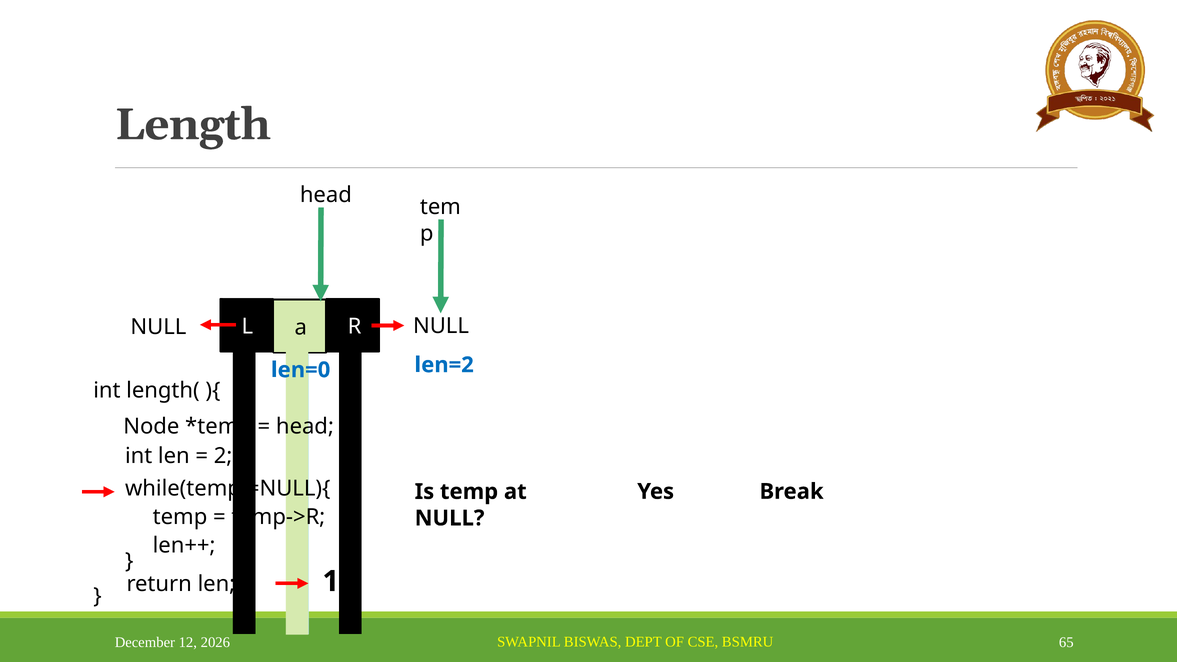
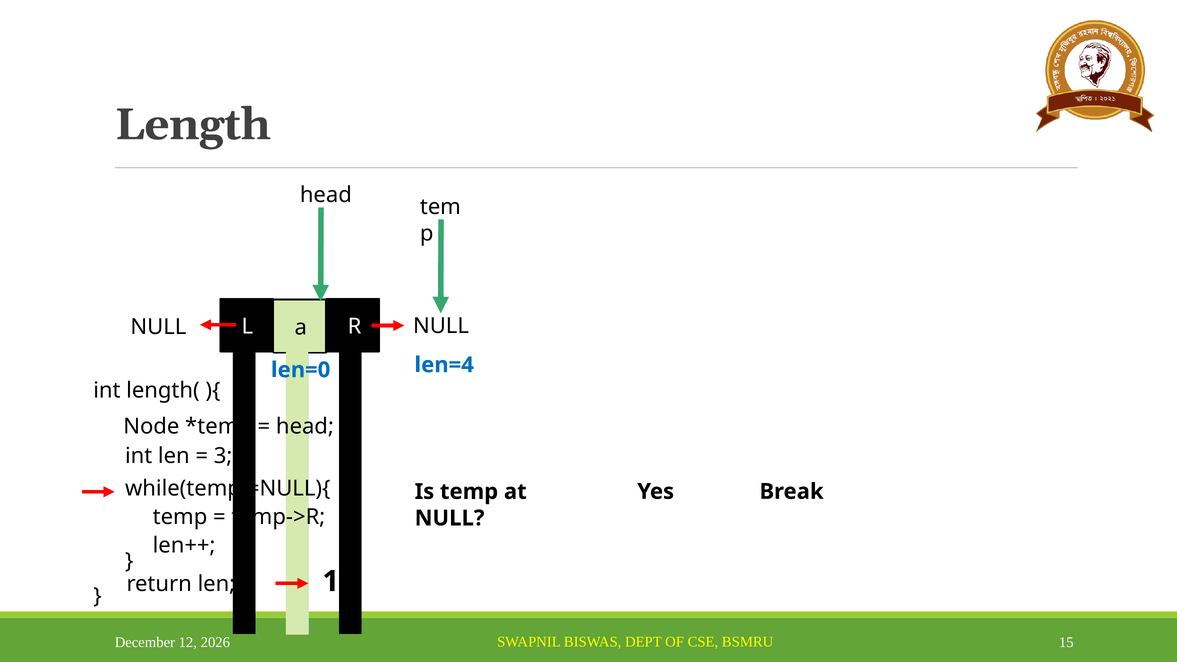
len=2: len=2 -> len=4 (444, 365)
2: 2 -> 3 (223, 456)
65: 65 -> 15 (1066, 642)
